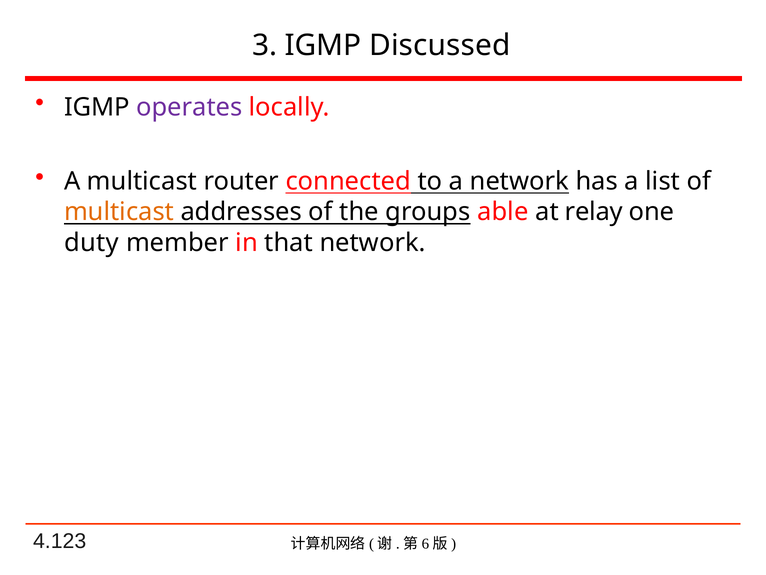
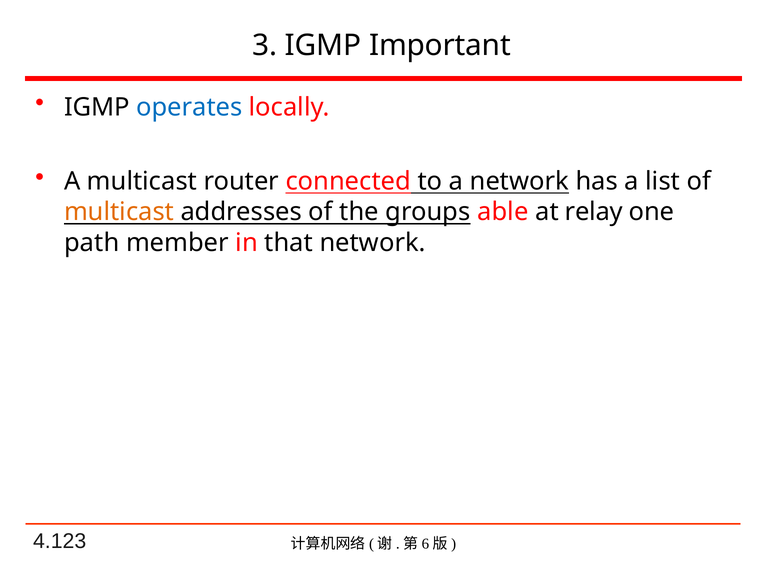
Discussed: Discussed -> Important (440, 45)
operates colour: purple -> blue (189, 107)
duty: duty -> path (92, 242)
